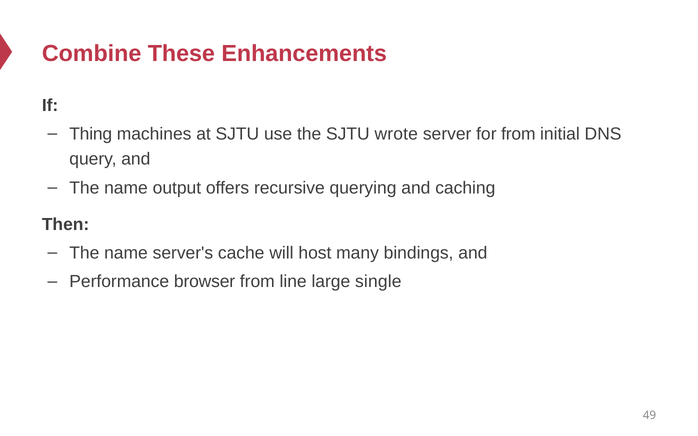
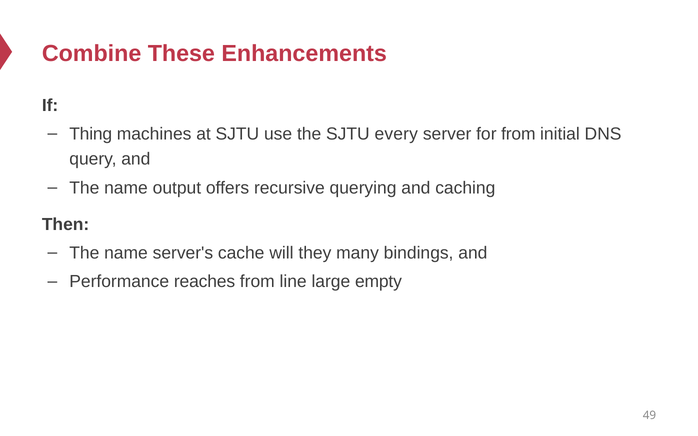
wrote: wrote -> every (396, 134)
host: host -> they (315, 253)
browser: browser -> reaches (205, 282)
single: single -> empty (378, 282)
